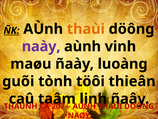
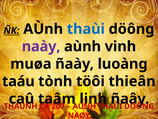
thaùi colour: orange -> blue (86, 29)
maøu: maøu -> muøa (31, 64)
guõi: guõi -> taáu (18, 81)
